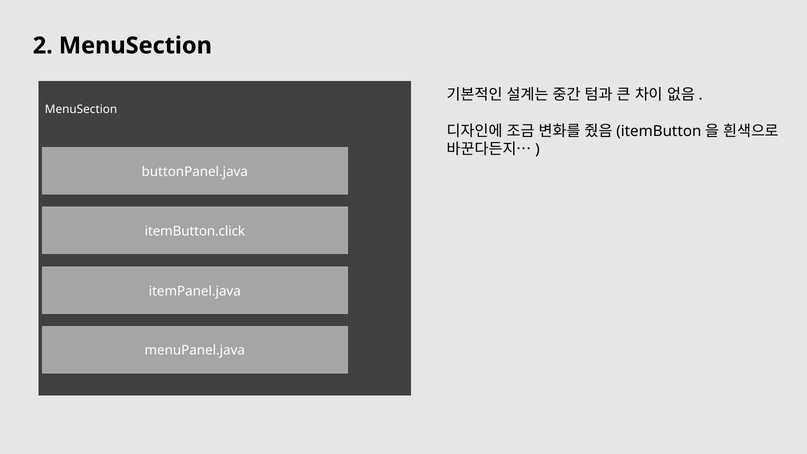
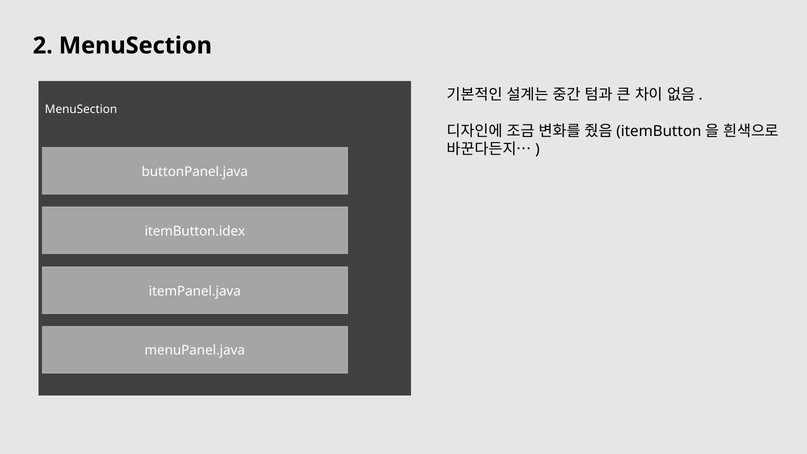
itemButton.click: itemButton.click -> itemButton.idex (195, 231)
